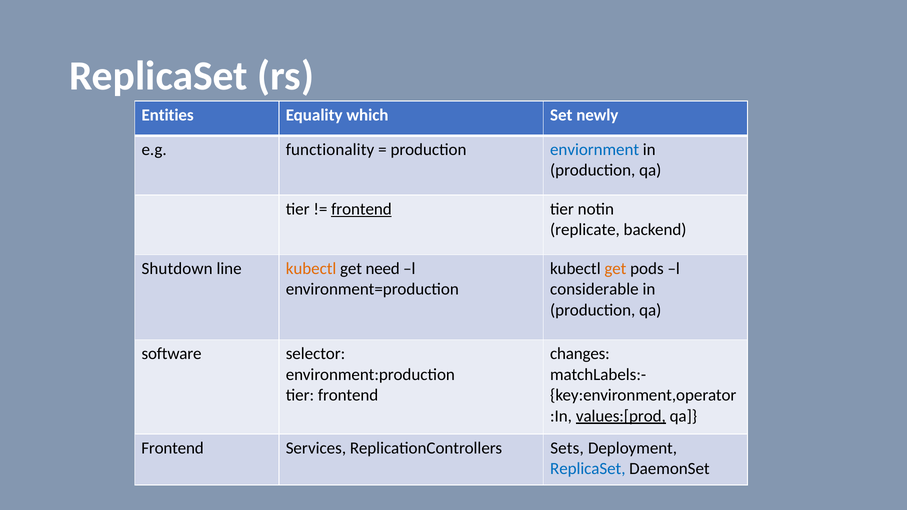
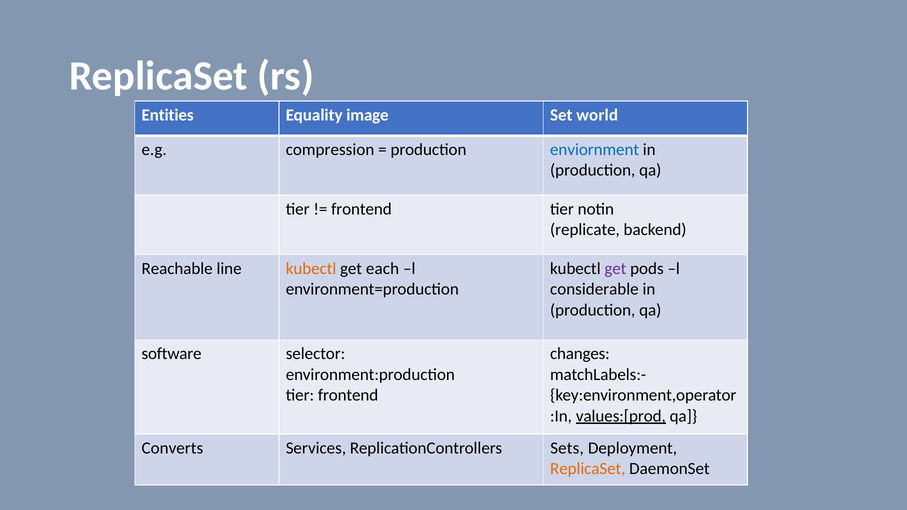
which: which -> image (368, 115)
newly: newly -> world (597, 115)
functionality: functionality -> compression (330, 150)
frontend underline: present -> none (361, 209)
Shutdown: Shutdown -> Reachable (177, 269)
need: need -> each (383, 269)
get colour: orange -> purple (615, 269)
Frontend: Frontend -> Converts (172, 448)
ReplicaSet colour: blue -> orange (588, 469)
